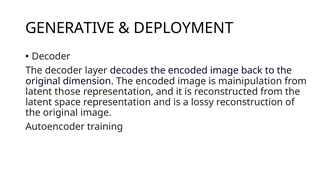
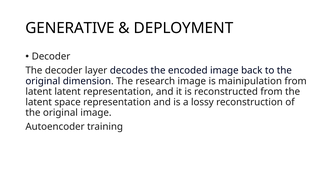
dimension The encoded: encoded -> research (155, 81)
latent those: those -> latent (68, 92)
